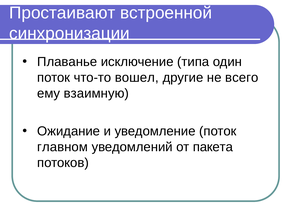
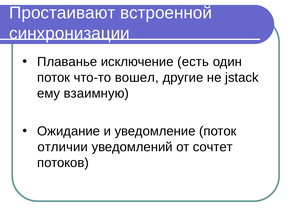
типа: типа -> есть (193, 62)
всего: всего -> jstack (242, 77)
главном: главном -> отличии (63, 147)
пакета: пакета -> сочтет (213, 147)
